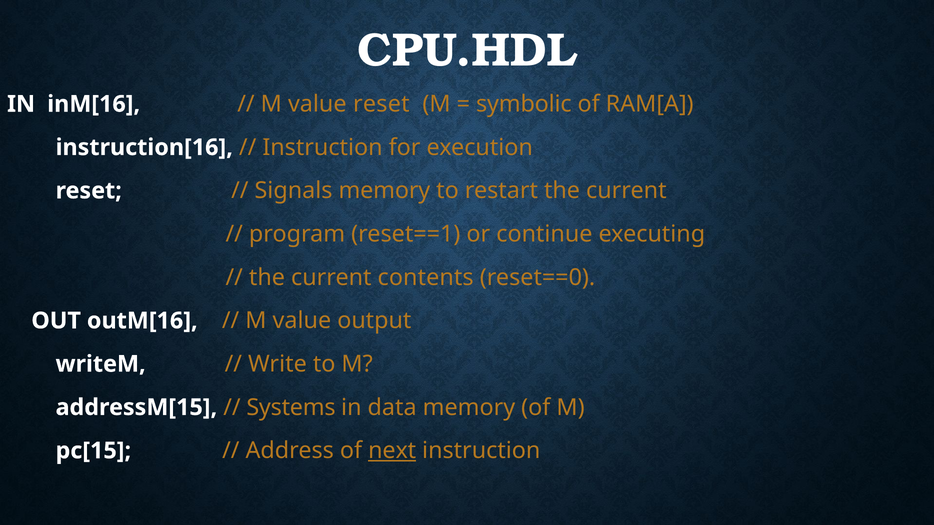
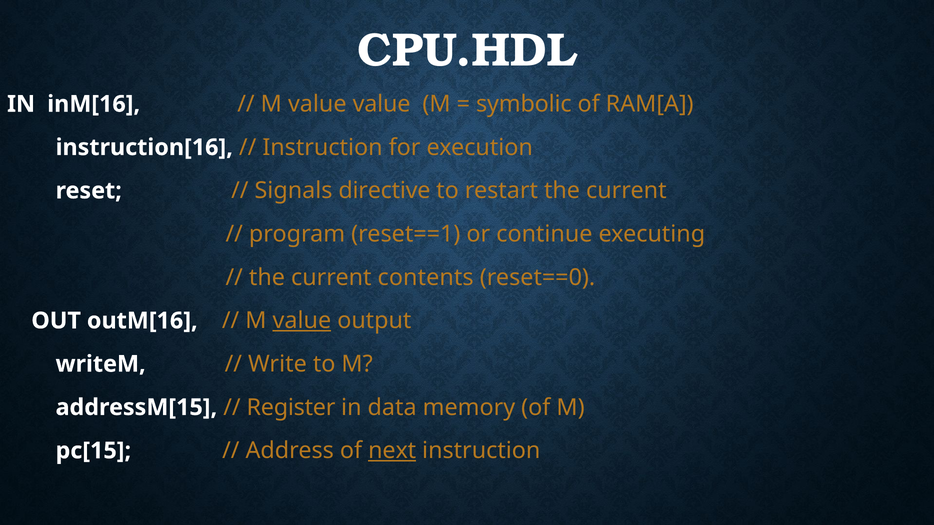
value reset: reset -> value (382, 104)
Signals memory: memory -> directive (384, 191)
value underline: none -> present (302, 321)
Systems: Systems -> Register (291, 408)
